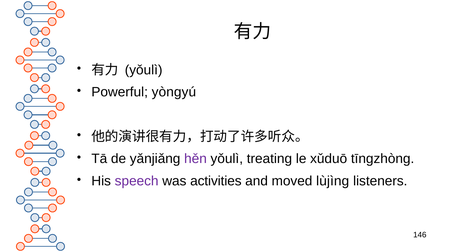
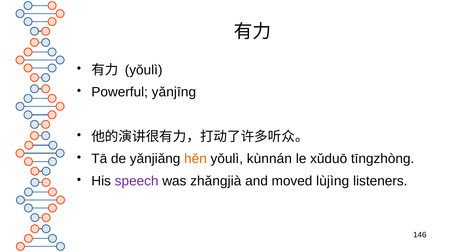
yòngyú: yòngyú -> yǎnjīng (174, 92)
hěn colour: purple -> orange (195, 159)
treating: treating -> kùnnán (269, 159)
activities: activities -> zhǎngjià (216, 181)
